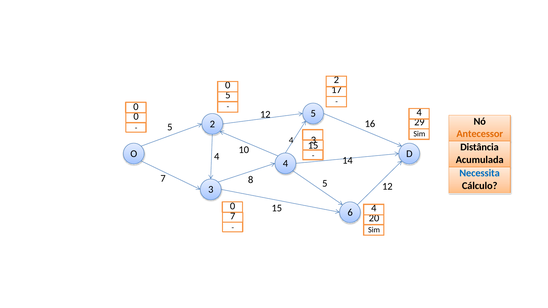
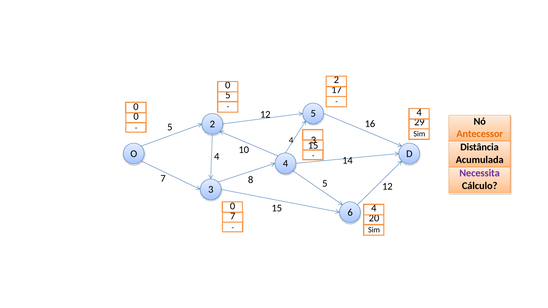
Necessita colour: blue -> purple (480, 173)
